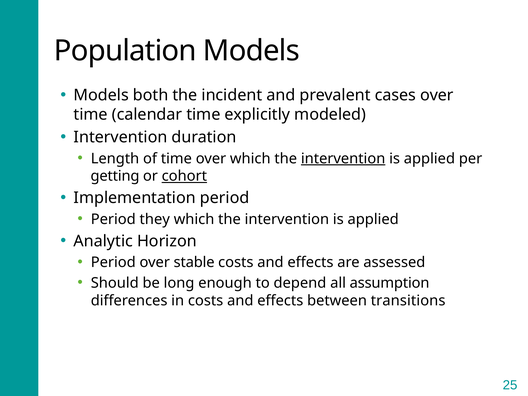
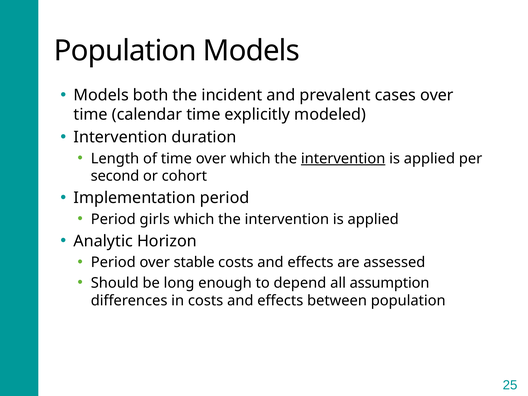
getting: getting -> second (115, 176)
cohort underline: present -> none (184, 176)
they: they -> girls (155, 219)
between transitions: transitions -> population (408, 301)
